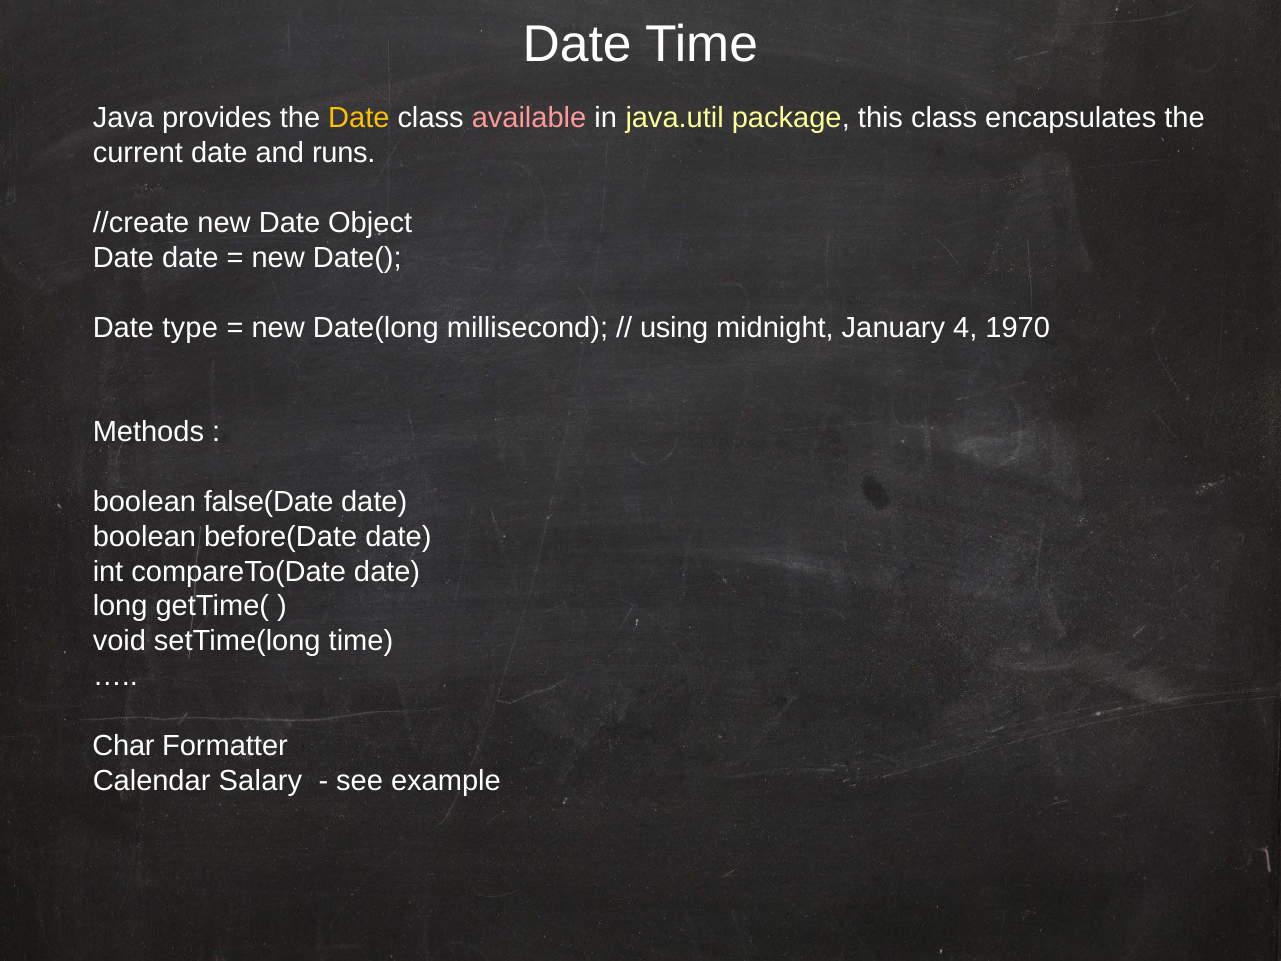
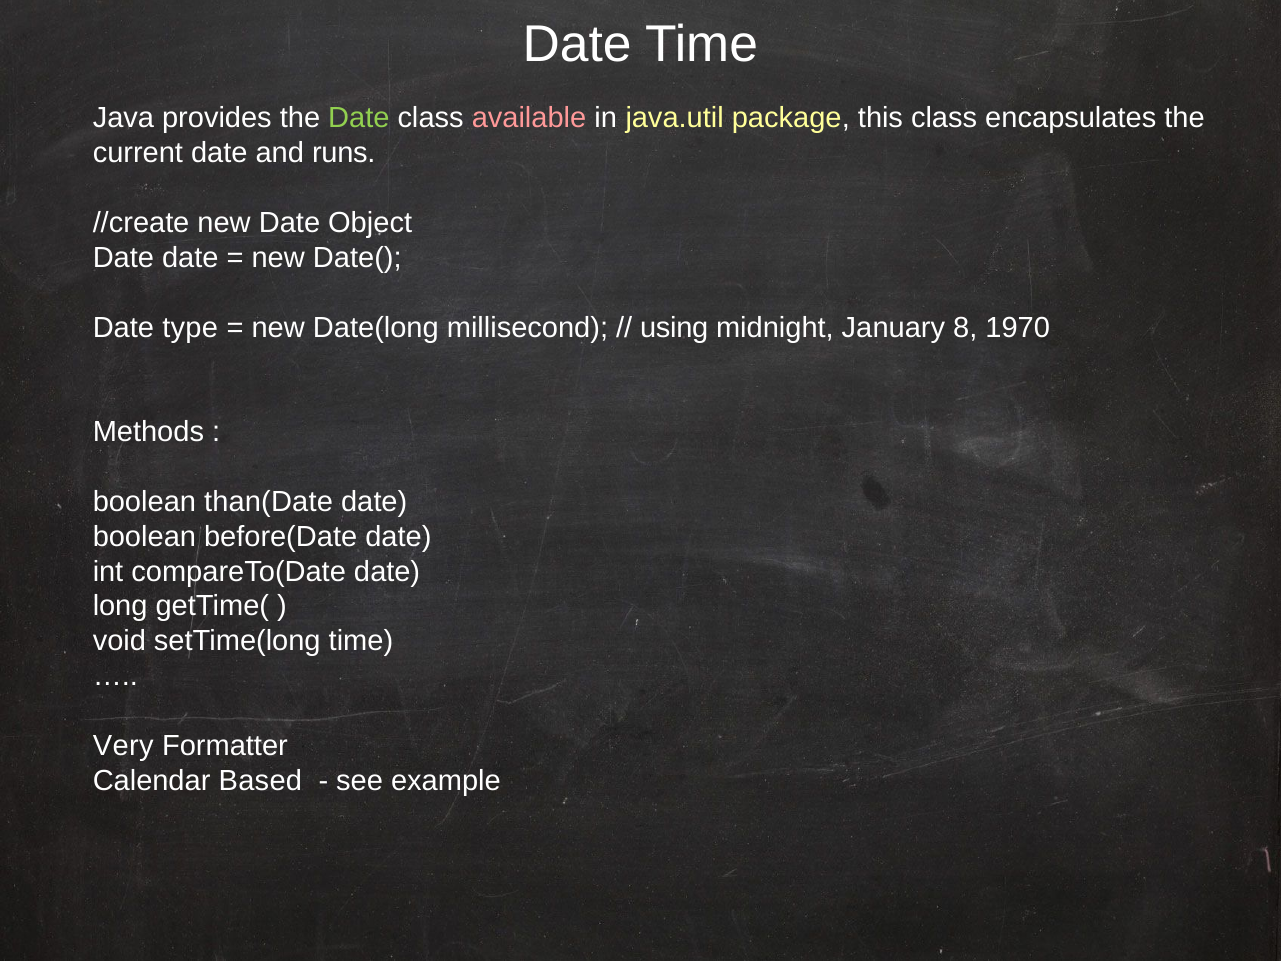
Date colour: yellow -> light green (359, 118)
4: 4 -> 8 (965, 327)
false(Date: false(Date -> than(Date (268, 502)
Char: Char -> Very (123, 746)
Salary: Salary -> Based (260, 780)
